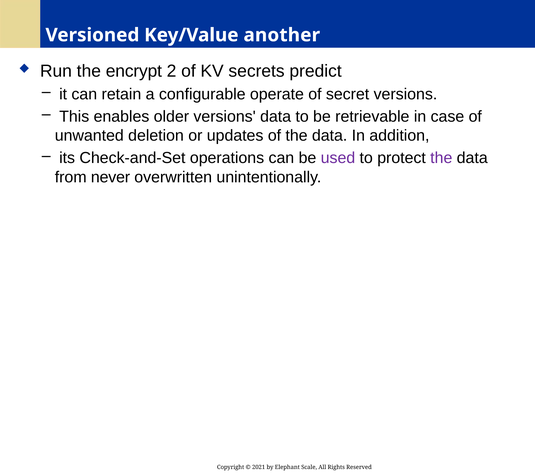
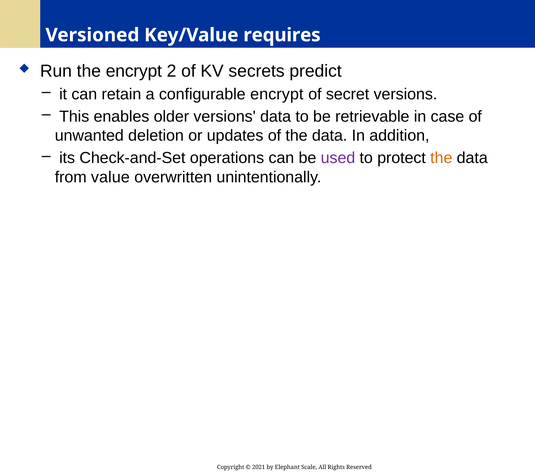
another: another -> requires (282, 35)
configurable operate: operate -> encrypt (277, 94)
the colour: purple -> orange (441, 158)
never: never -> value (110, 177)
